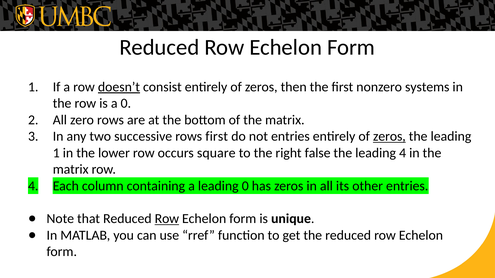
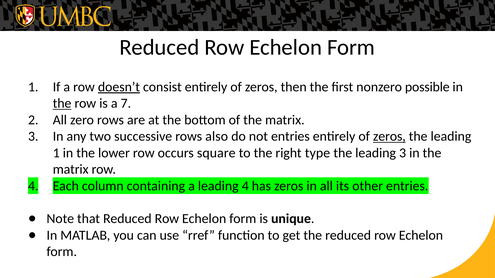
systems: systems -> possible (427, 87)
the underline: none -> present (62, 104)
a 0: 0 -> 7 (126, 104)
rows first: first -> also (217, 137)
false: false -> type (318, 153)
leading 4: 4 -> 3 (403, 153)
leading 0: 0 -> 4 (245, 186)
Row underline: present -> none (167, 219)
